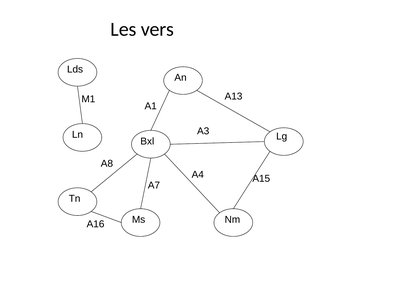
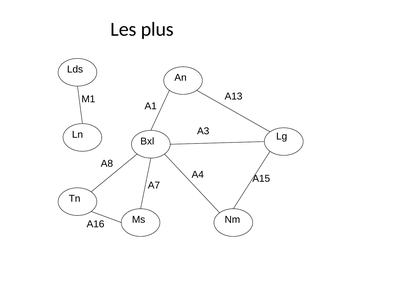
vers: vers -> plus (157, 29)
